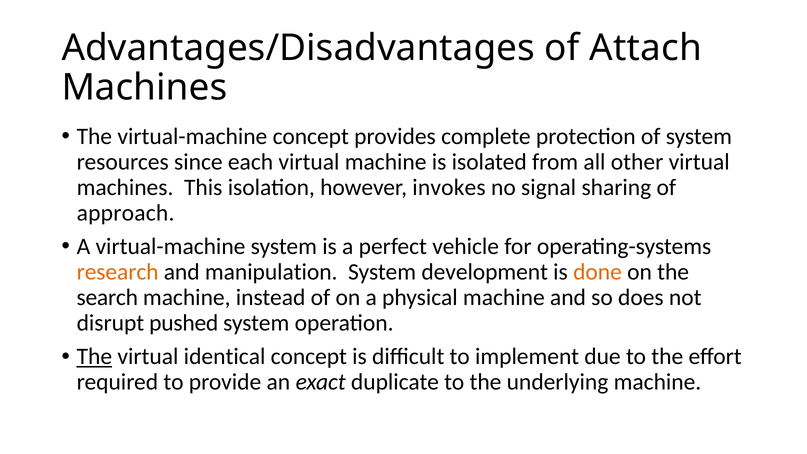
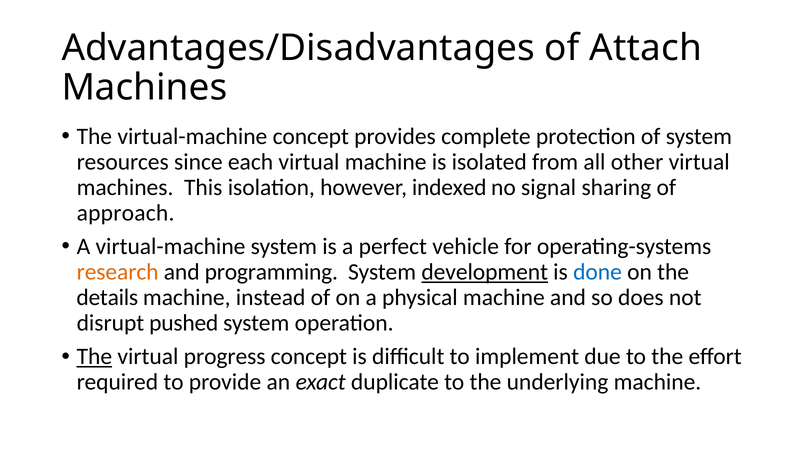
invokes: invokes -> indexed (449, 187)
manipulation: manipulation -> programming (271, 272)
development underline: none -> present (485, 272)
done colour: orange -> blue (598, 272)
search: search -> details (107, 297)
identical: identical -> progress (225, 357)
